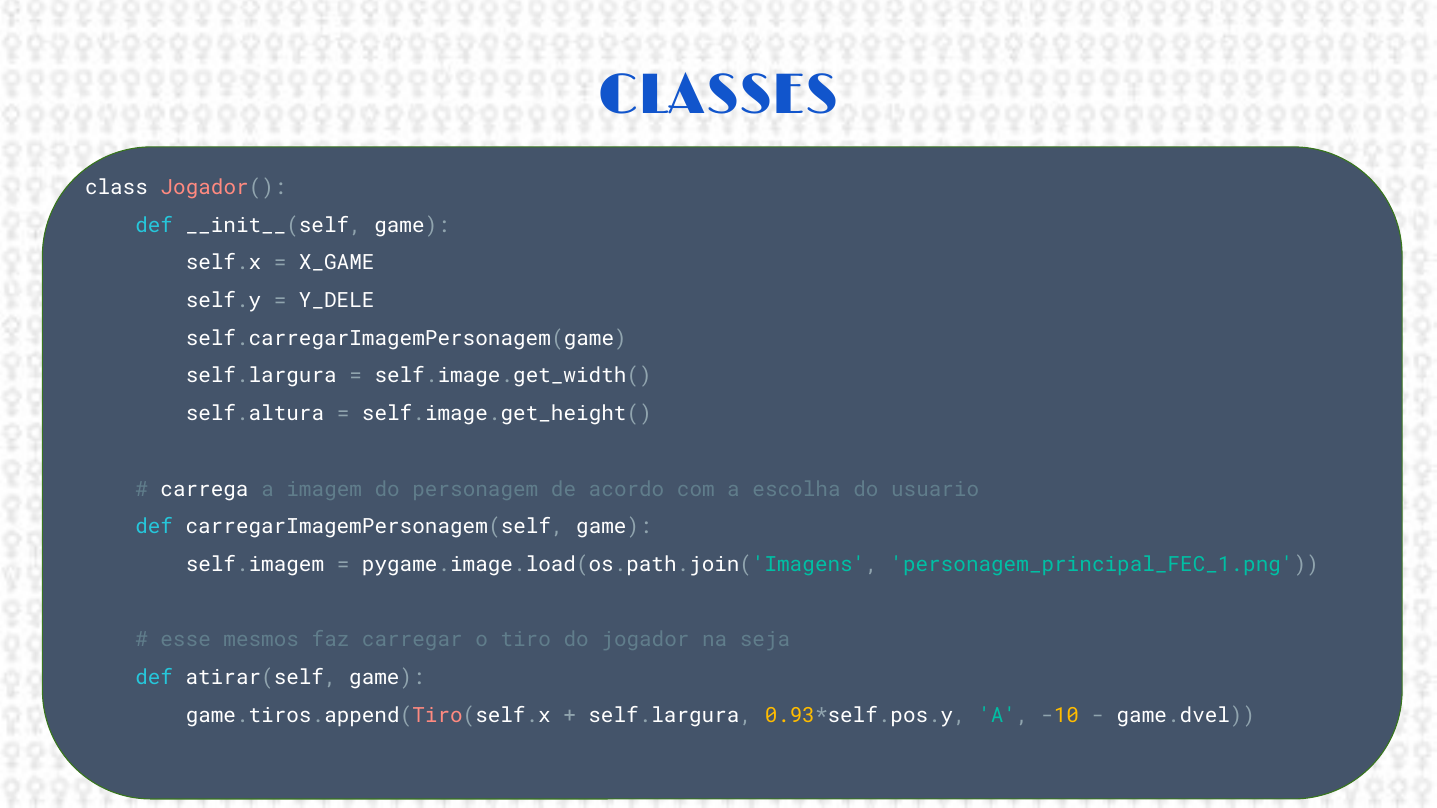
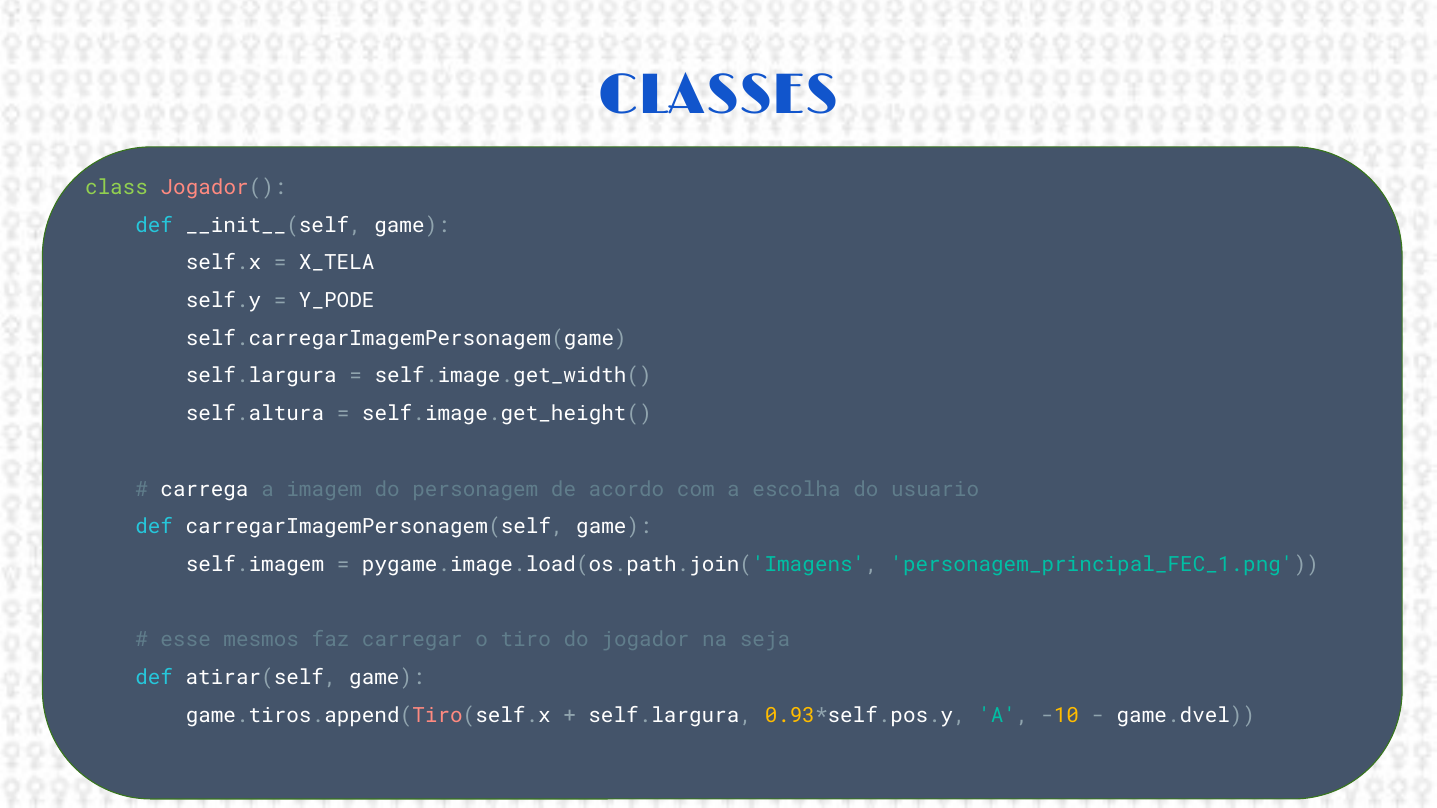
class colour: white -> light green (116, 188)
X_GAME: X_GAME -> X_TELA (337, 263)
Y_DELE: Y_DELE -> Y_PODE (337, 301)
